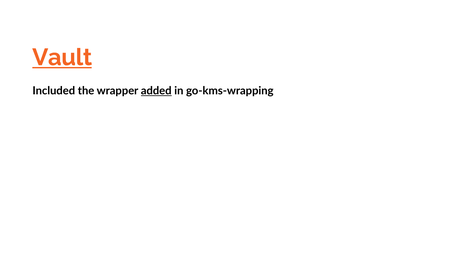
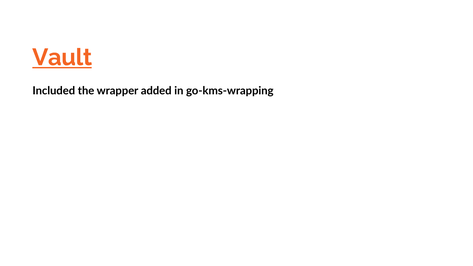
added underline: present -> none (156, 91)
